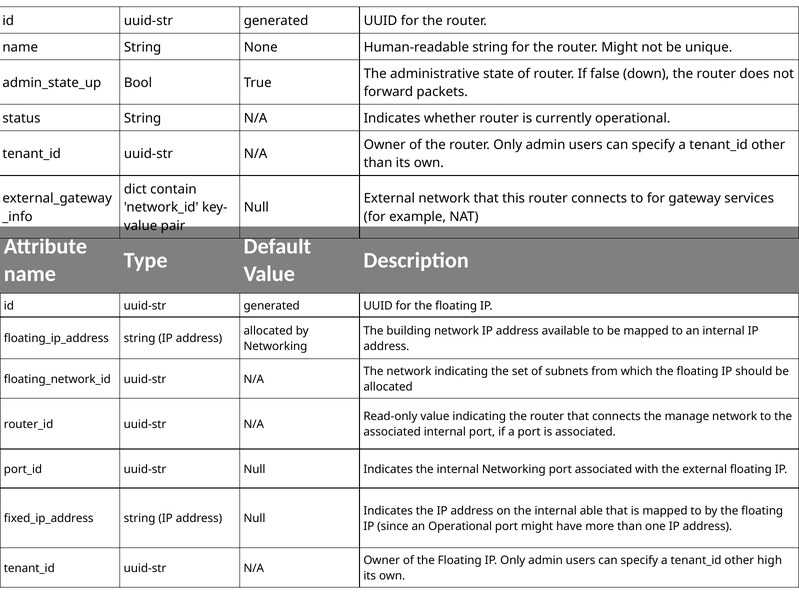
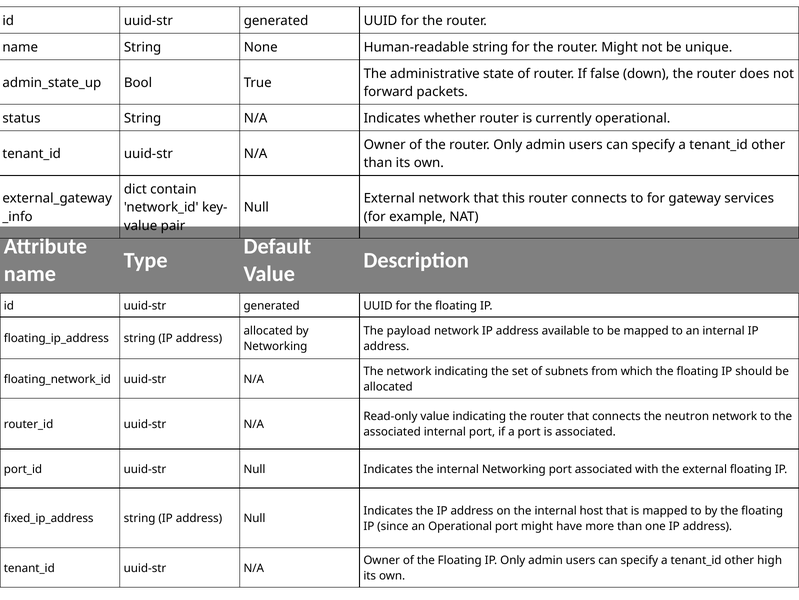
building: building -> payload (409, 330)
manage: manage -> neutron (687, 416)
able: able -> host (591, 510)
